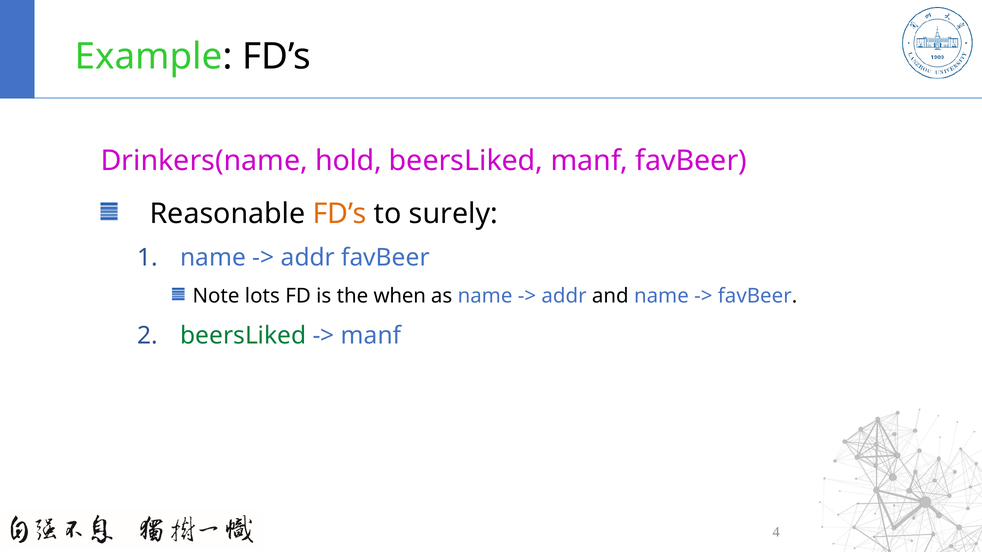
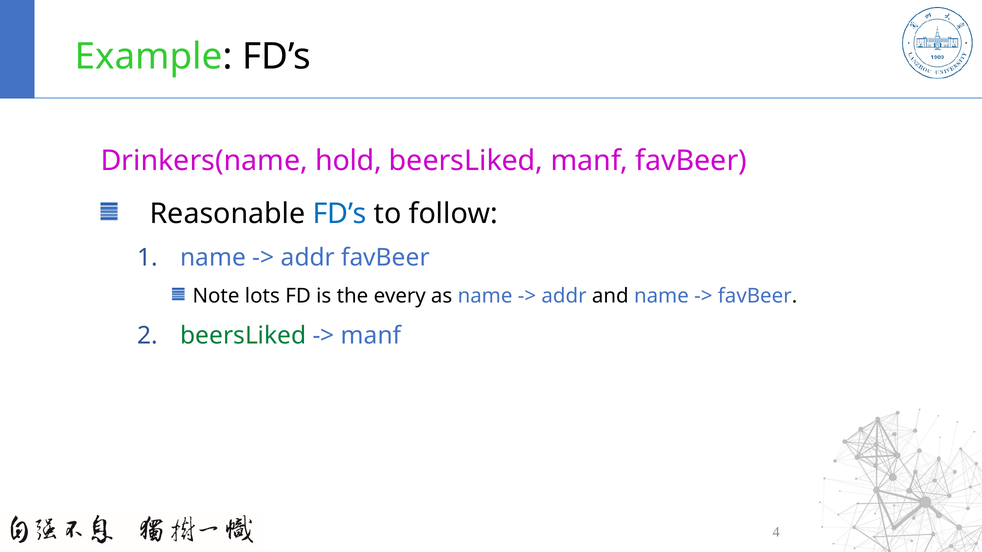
FD’s colour: orange -> blue (340, 214)
surely: surely -> follow (453, 214)
when: when -> every (400, 296)
